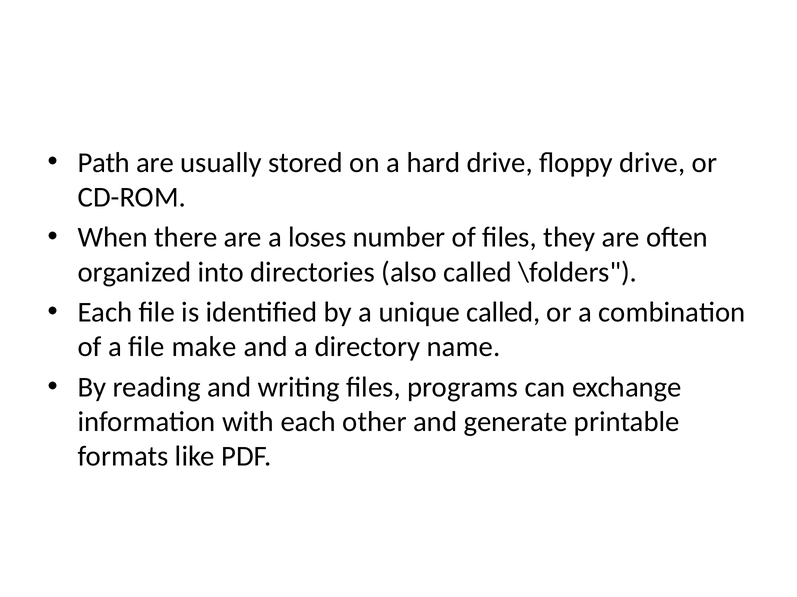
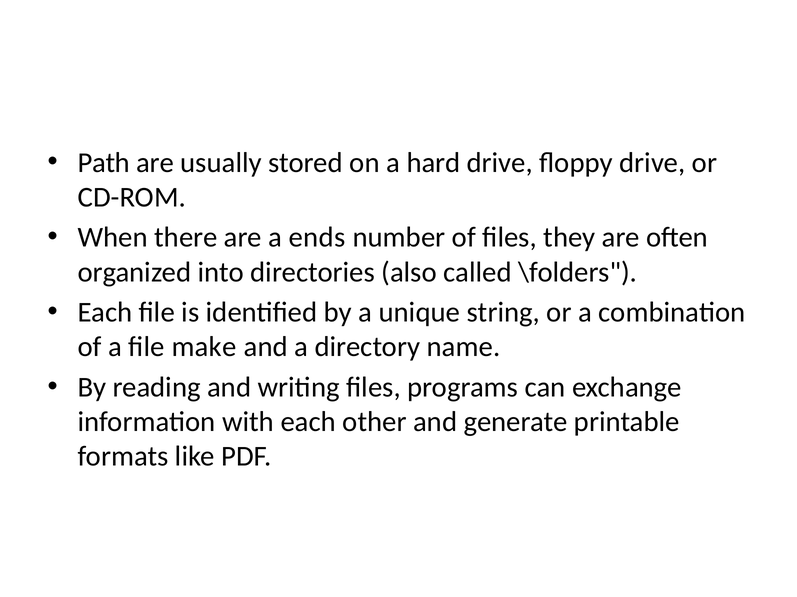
loses: loses -> ends (317, 238)
unique called: called -> string (503, 313)
